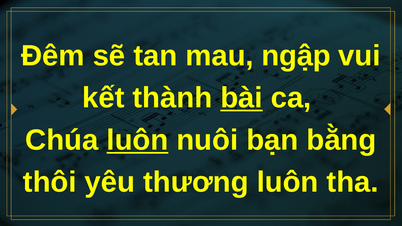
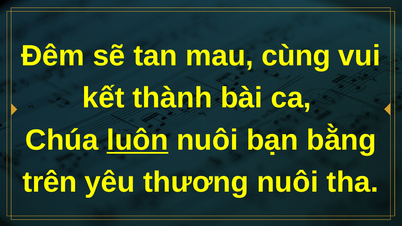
ngập: ngập -> cùng (296, 56)
bài underline: present -> none (242, 98)
thôi: thôi -> trên (50, 182)
thương luôn: luôn -> nuôi (288, 182)
